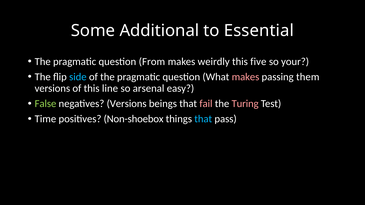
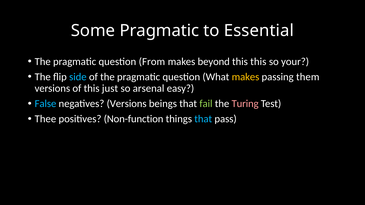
Some Additional: Additional -> Pragmatic (159, 31)
weirdly: weirdly -> beyond (214, 62)
this five: five -> this (258, 62)
makes colour: pink -> yellow (246, 77)
line: line -> just (110, 89)
False colour: light green -> light blue (45, 104)
fail colour: pink -> light green (206, 104)
Time: Time -> Thee (45, 119)
Non-shoebox: Non-shoebox -> Non-function (134, 119)
